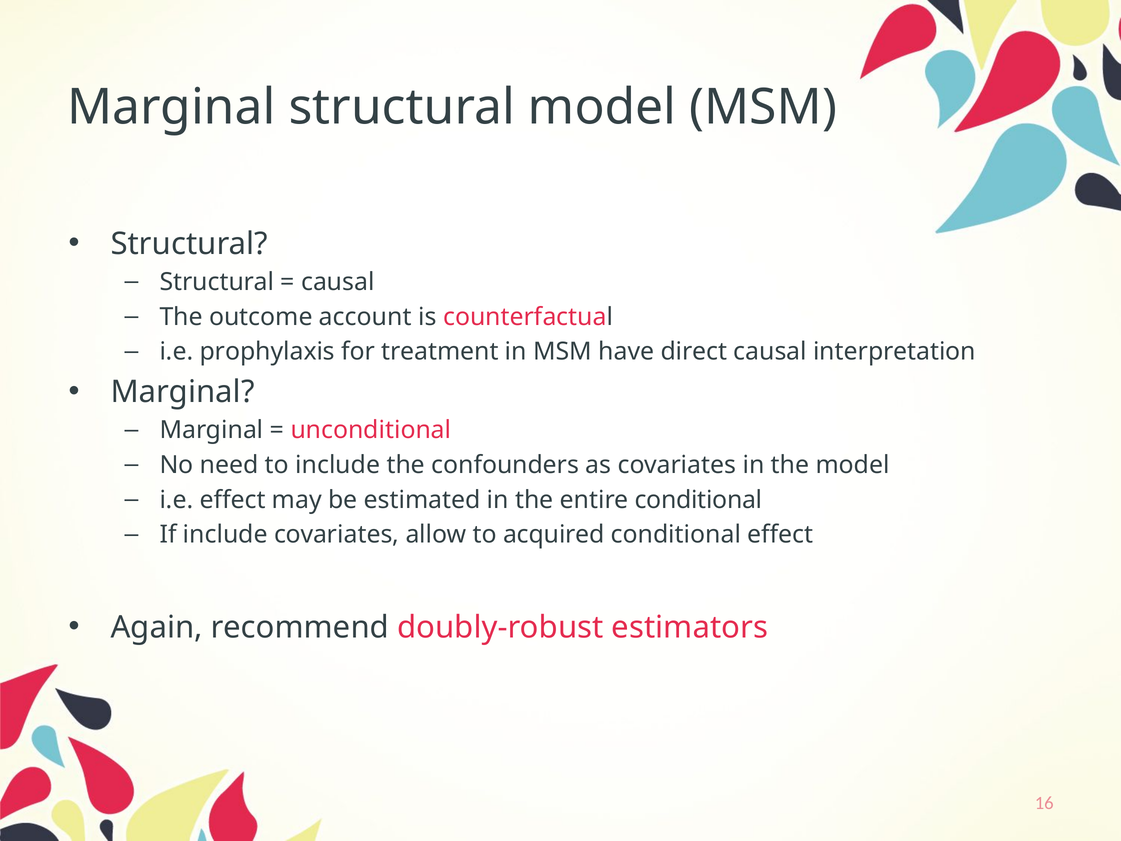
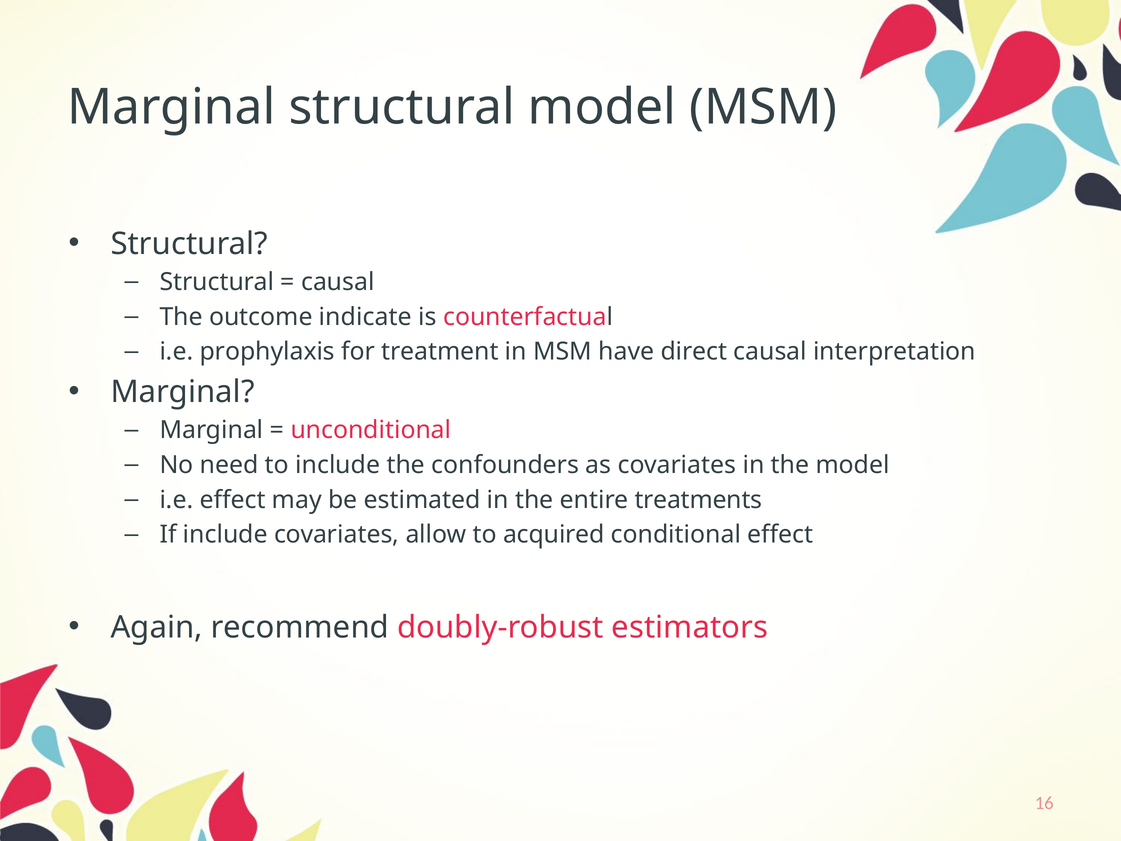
account: account -> indicate (365, 317)
entire conditional: conditional -> treatments (698, 500)
